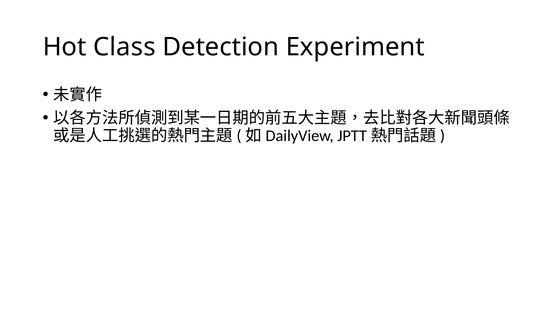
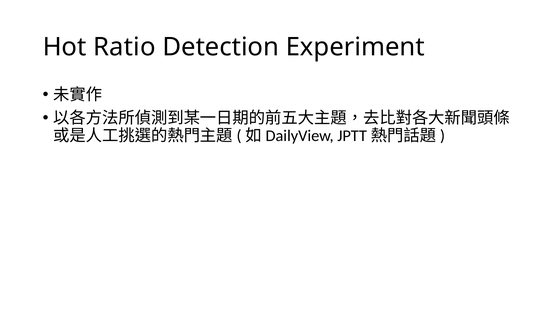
Class: Class -> Ratio (124, 47)
